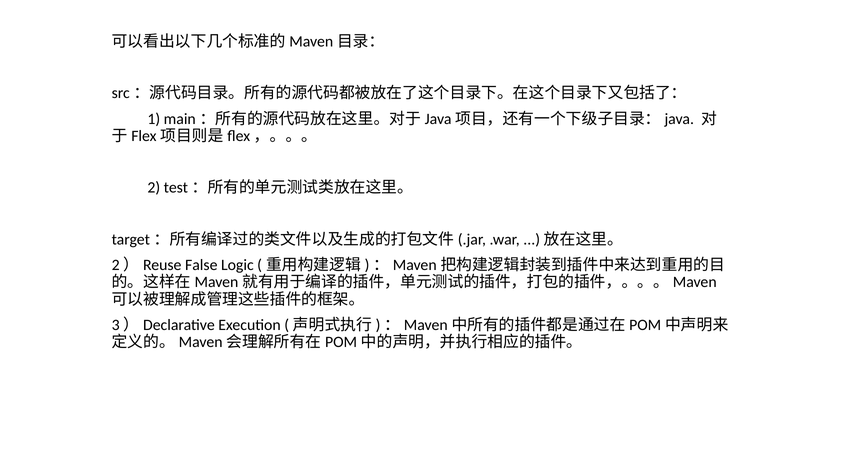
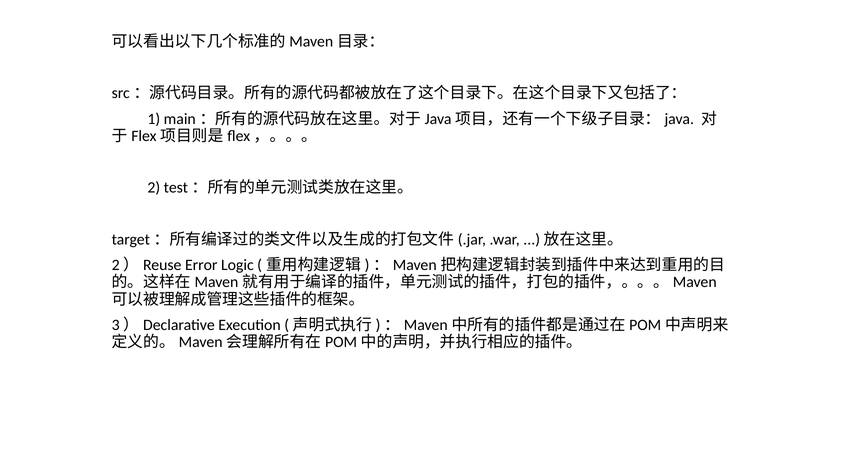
False: False -> Error (201, 265)
